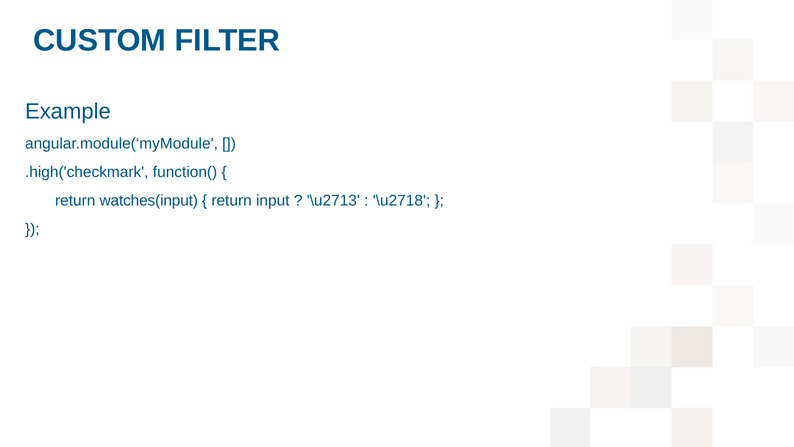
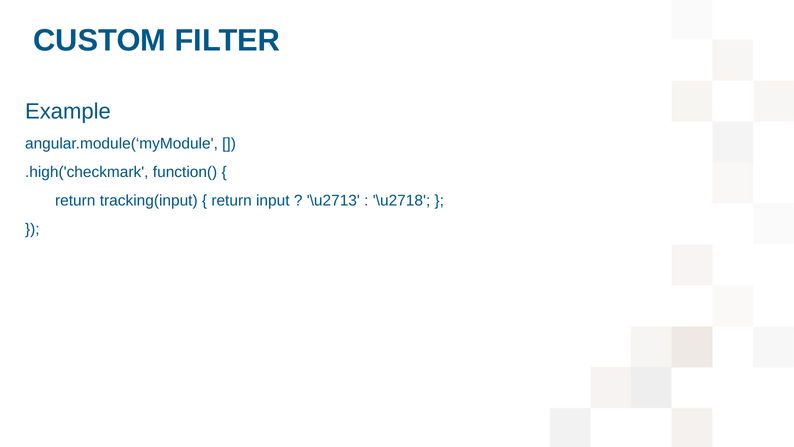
watches(input: watches(input -> tracking(input (149, 200)
